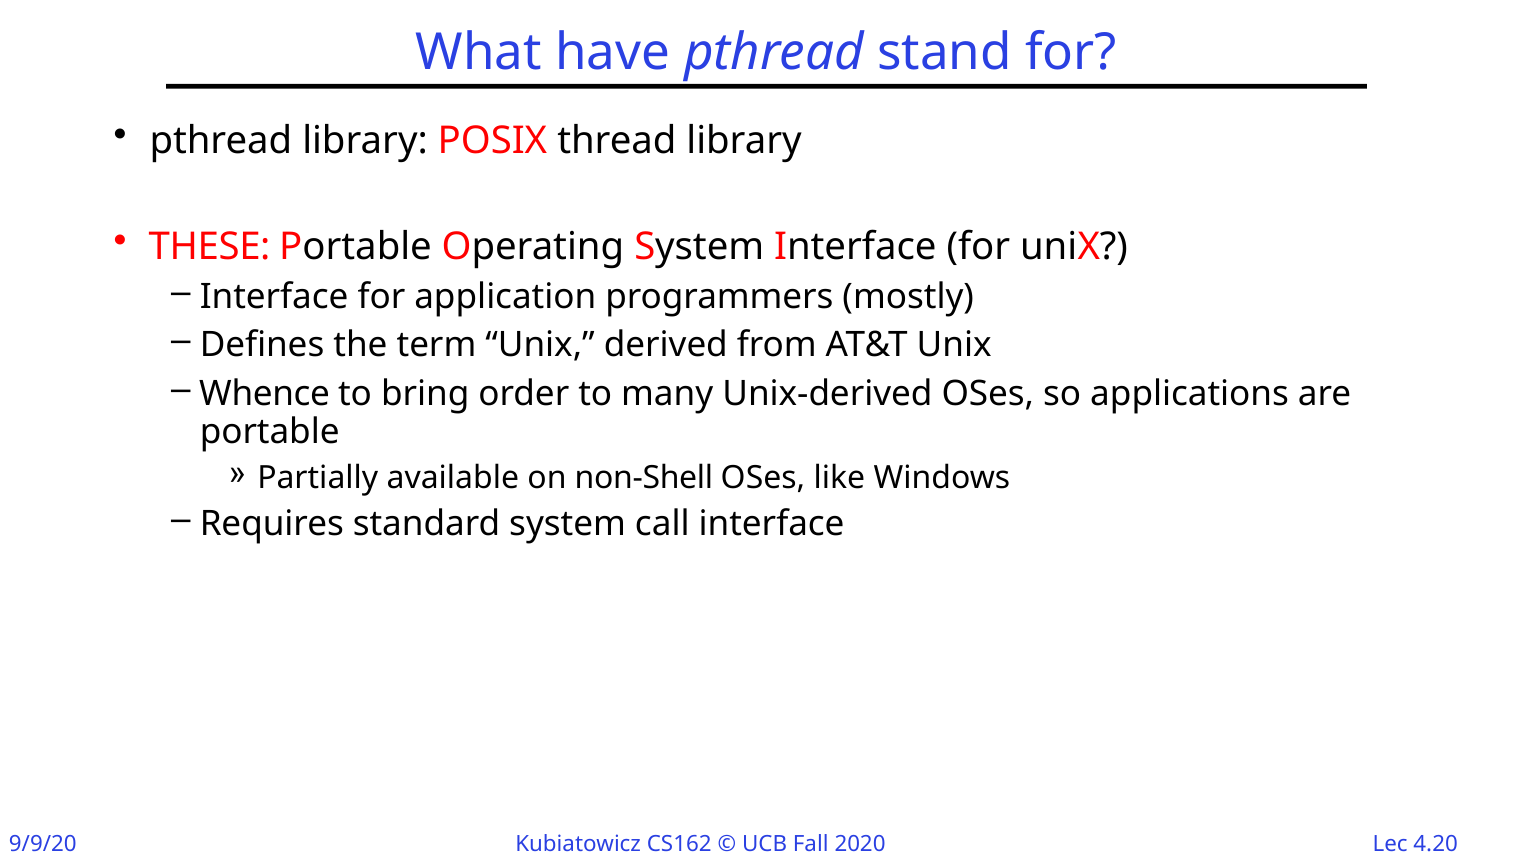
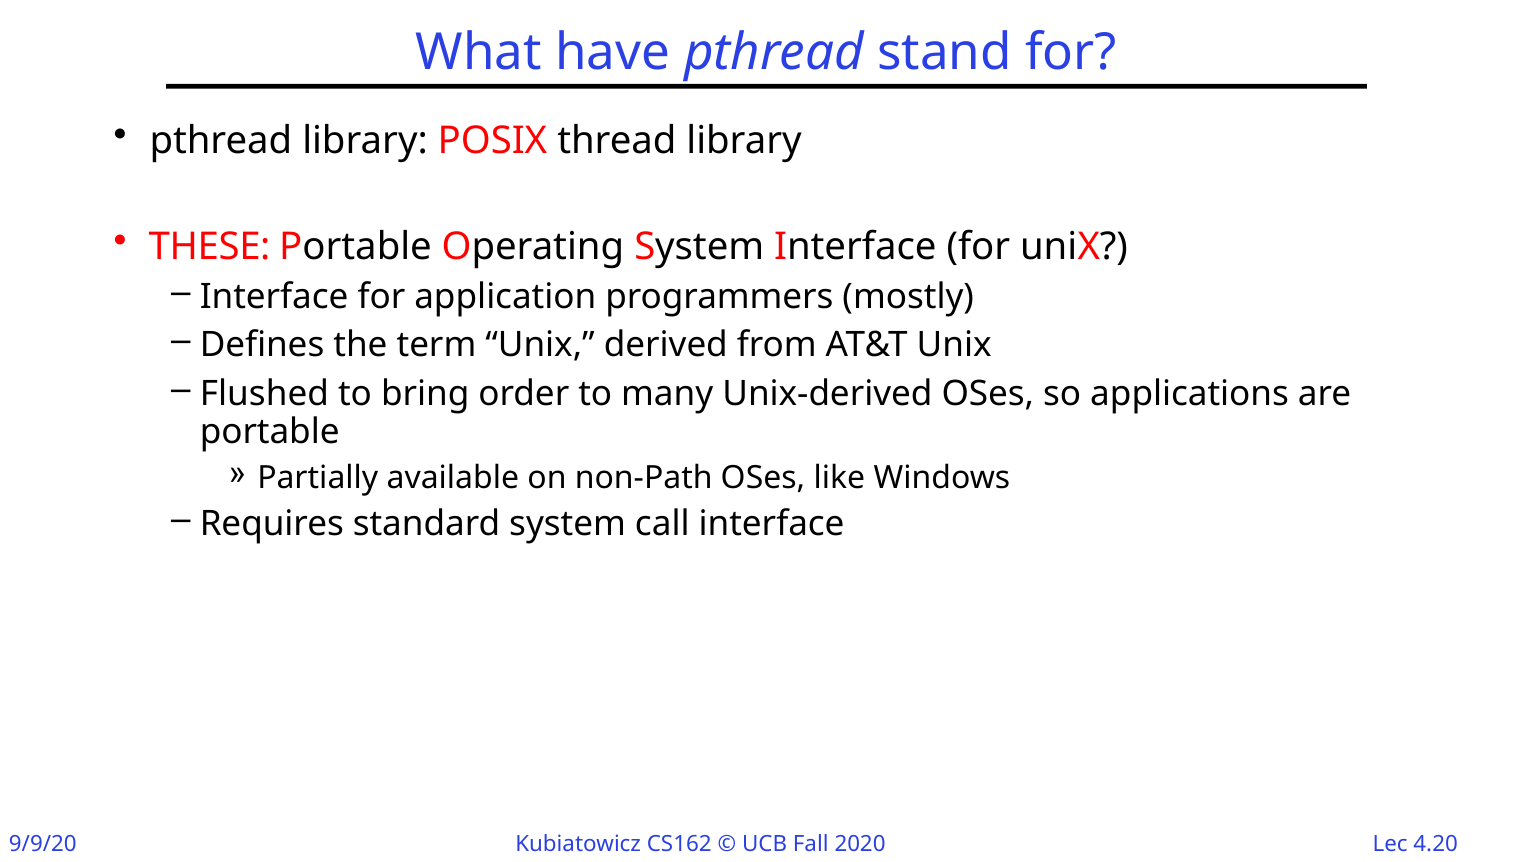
Whence: Whence -> Flushed (264, 394)
non-Shell: non-Shell -> non-Path (644, 478)
